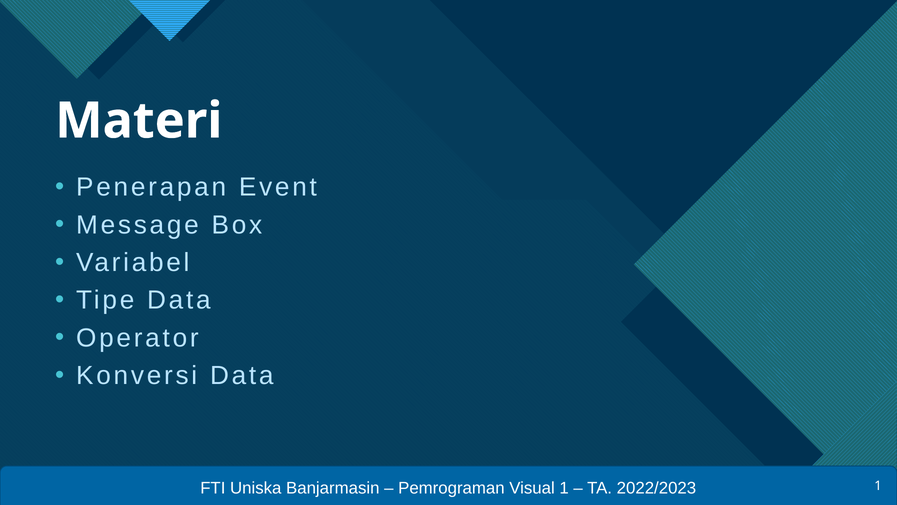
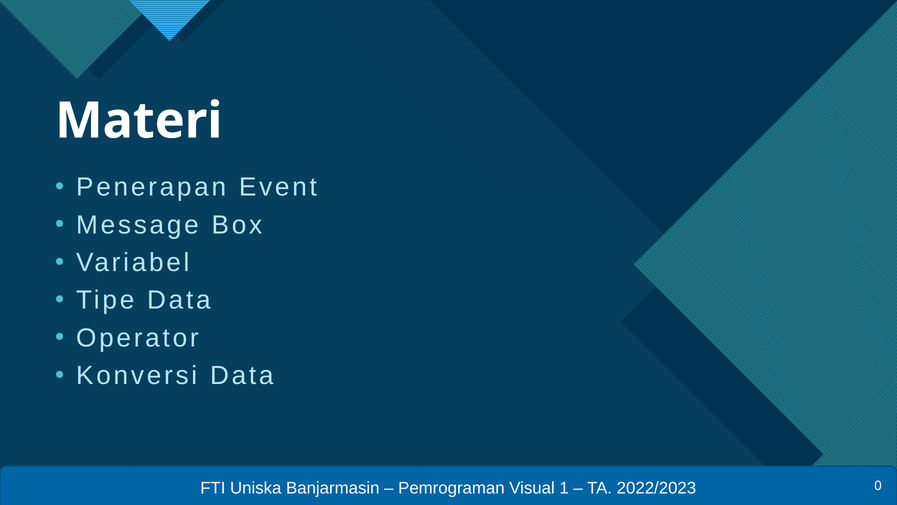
2022/2023 1: 1 -> 0 (878, 485)
